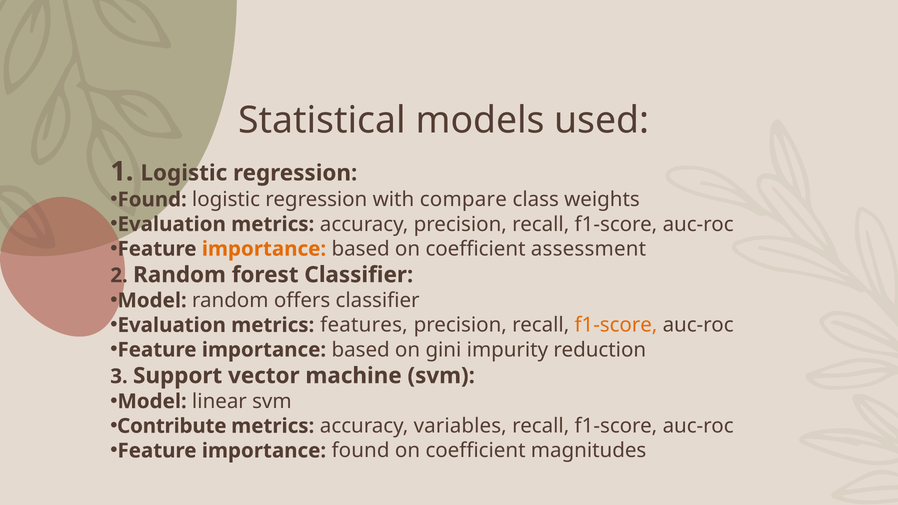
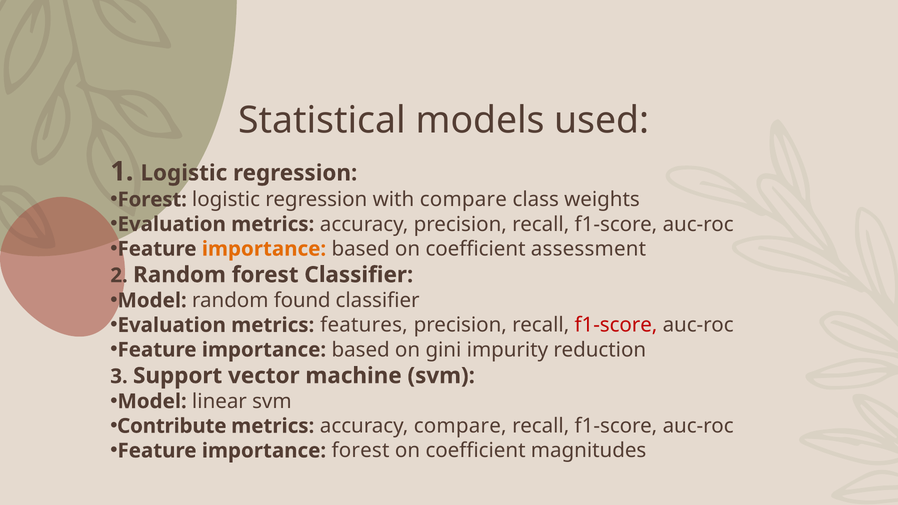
Found: Found -> Forest (152, 200)
offers: offers -> found (302, 301)
f1-score colour: orange -> red (616, 325)
accuracy variables: variables -> compare (460, 426)
importance found: found -> forest (361, 451)
